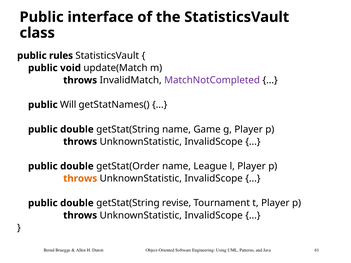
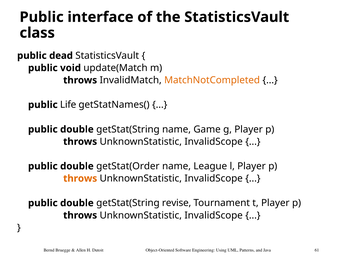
rules: rules -> dead (61, 56)
MatchNotCompleted colour: purple -> orange (212, 80)
Will: Will -> Life (68, 105)
